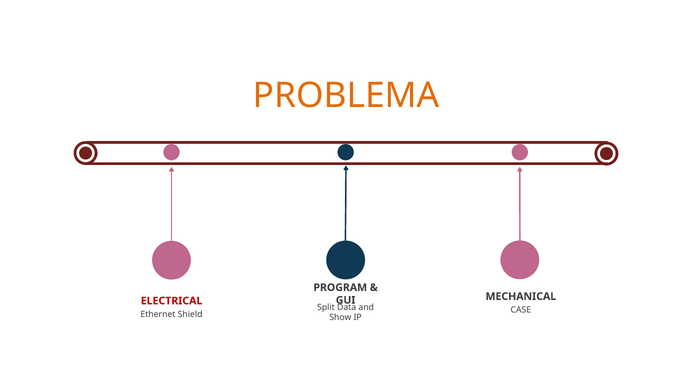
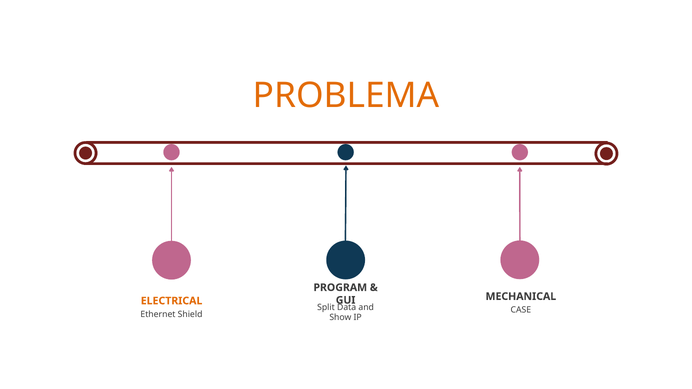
ELECTRICAL colour: red -> orange (172, 301)
